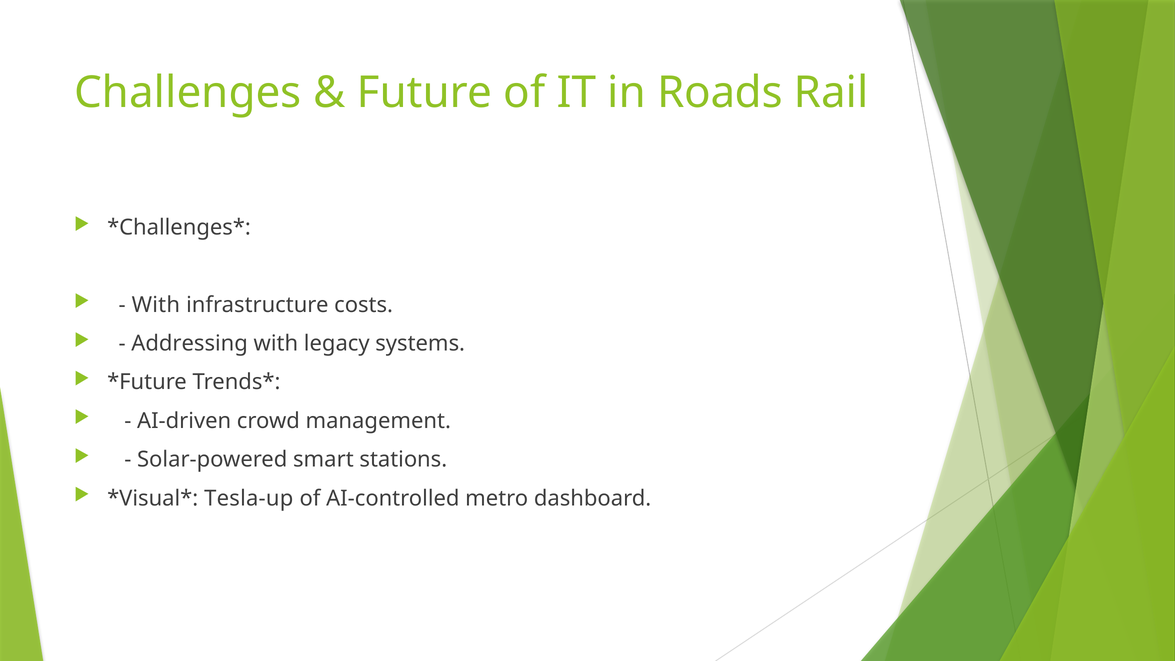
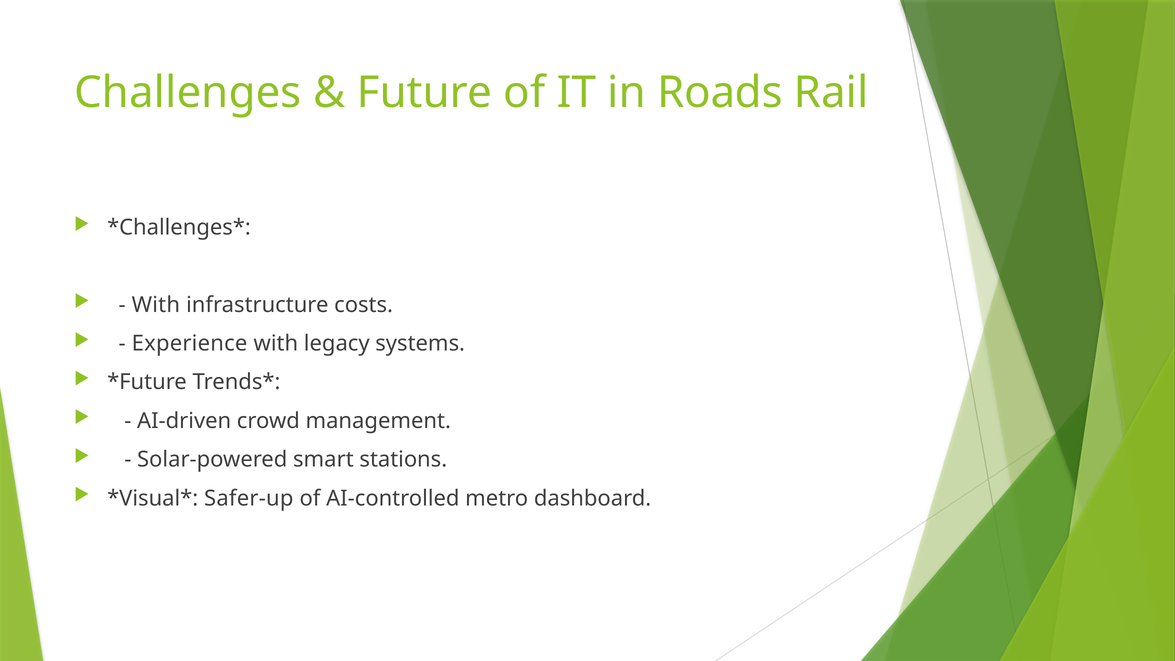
Addressing: Addressing -> Experience (190, 343)
Tesla-up: Tesla-up -> Safer-up (249, 498)
